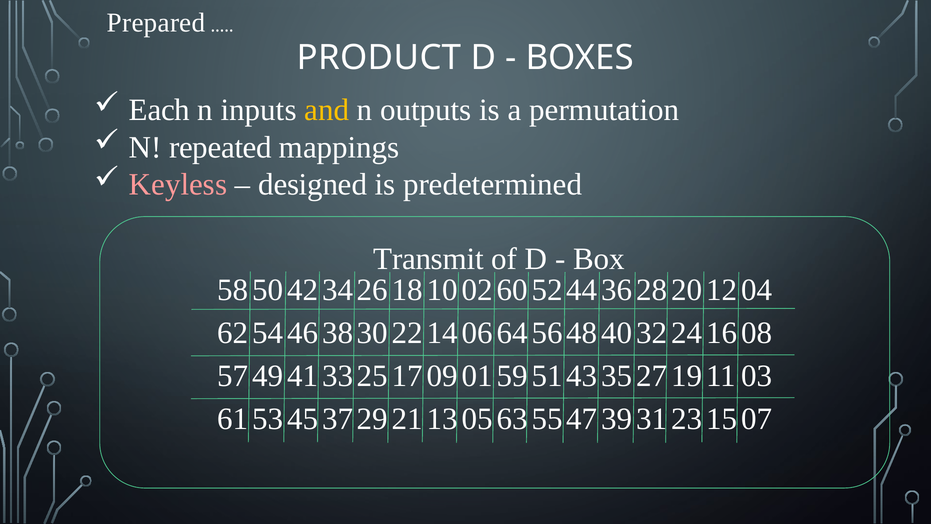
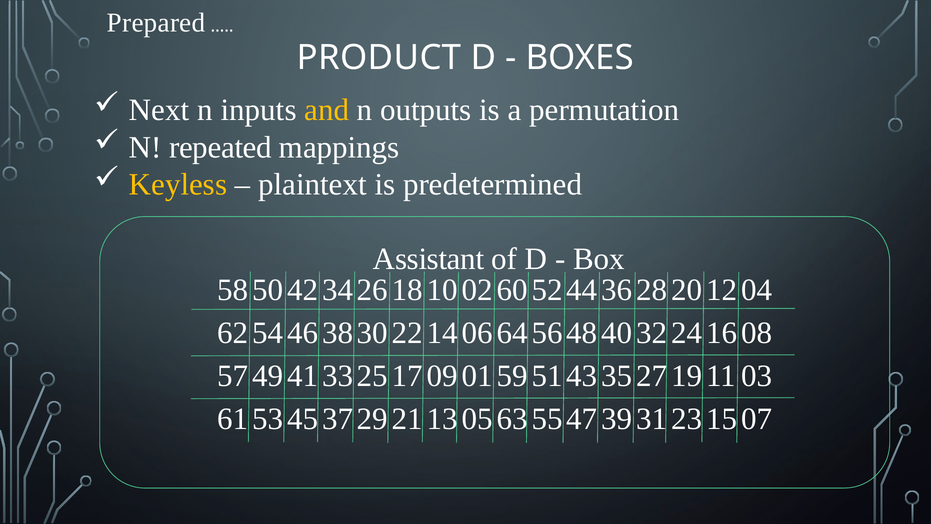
Each: Each -> Next (159, 110)
Keyless colour: pink -> yellow (178, 184)
designed: designed -> plaintext (312, 184)
Transmit: Transmit -> Assistant (429, 259)
